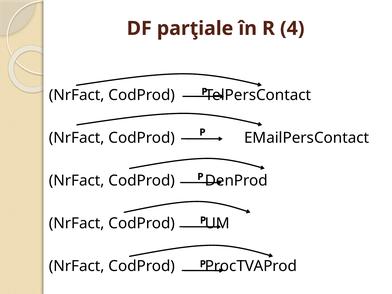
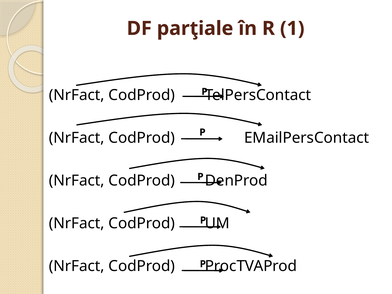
4: 4 -> 1 (292, 28)
